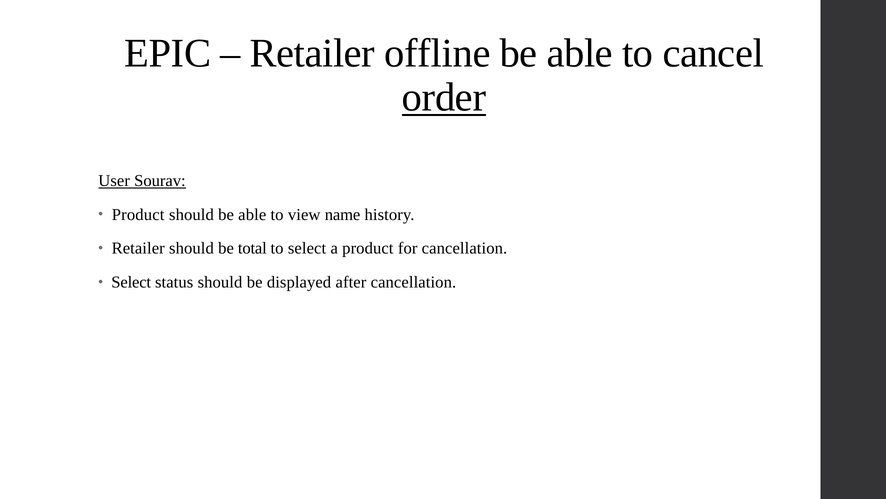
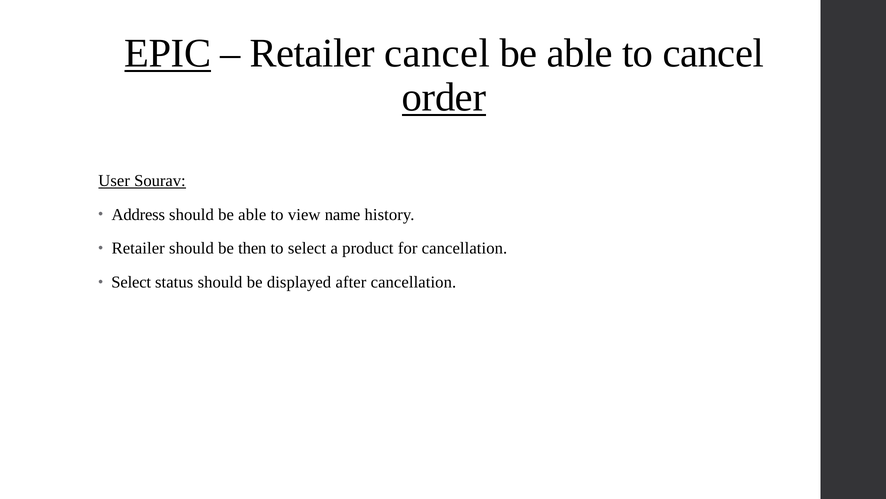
EPIC underline: none -> present (168, 53)
Retailer offline: offline -> cancel (437, 53)
Product: Product -> Address (138, 214)
total: total -> then (252, 248)
